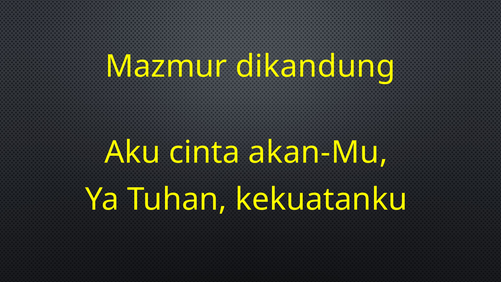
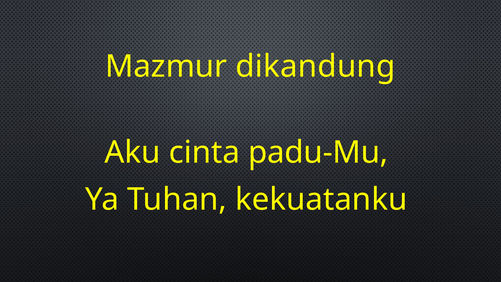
akan-Mu: akan-Mu -> padu-Mu (318, 152)
